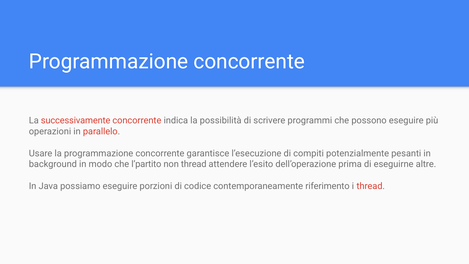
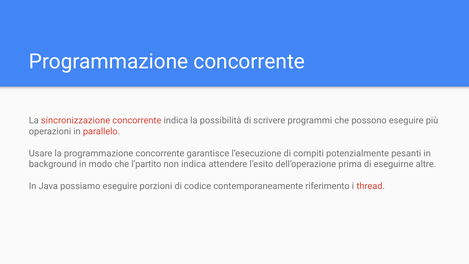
successivamente: successivamente -> sincronizzazione (76, 120)
non thread: thread -> indica (194, 164)
